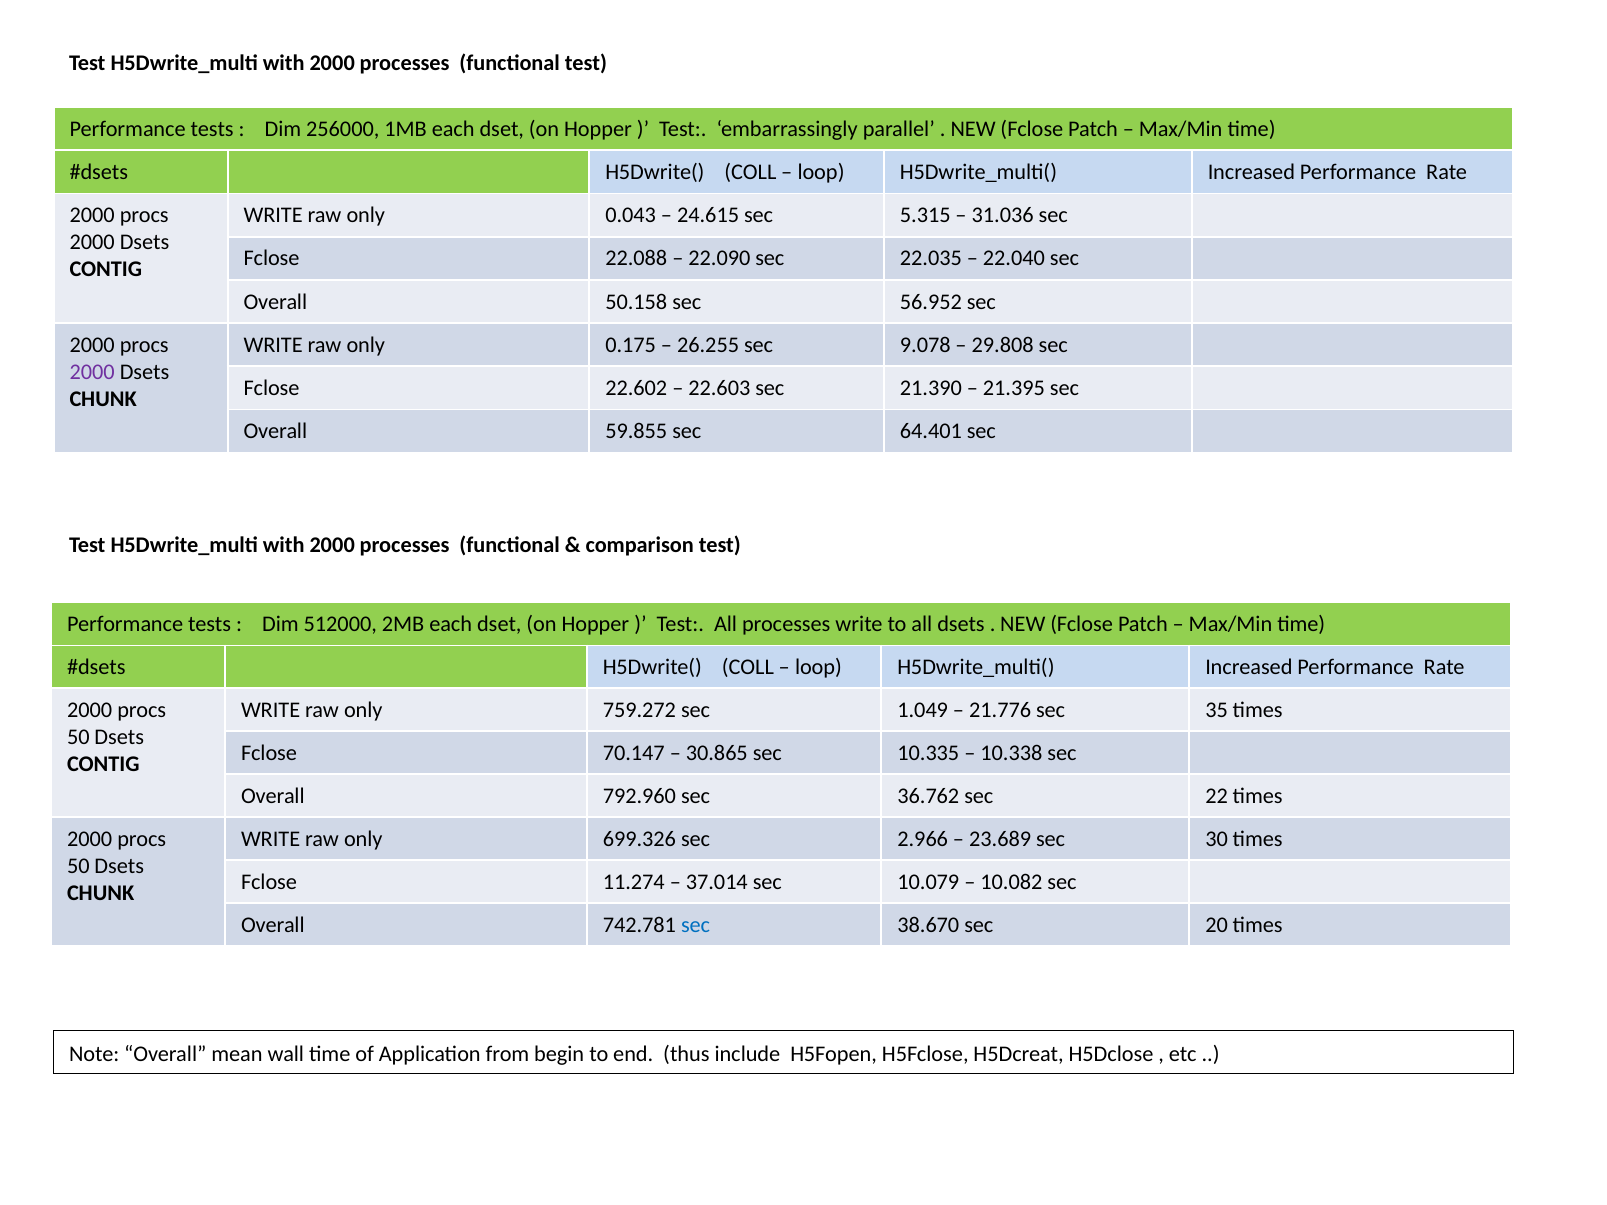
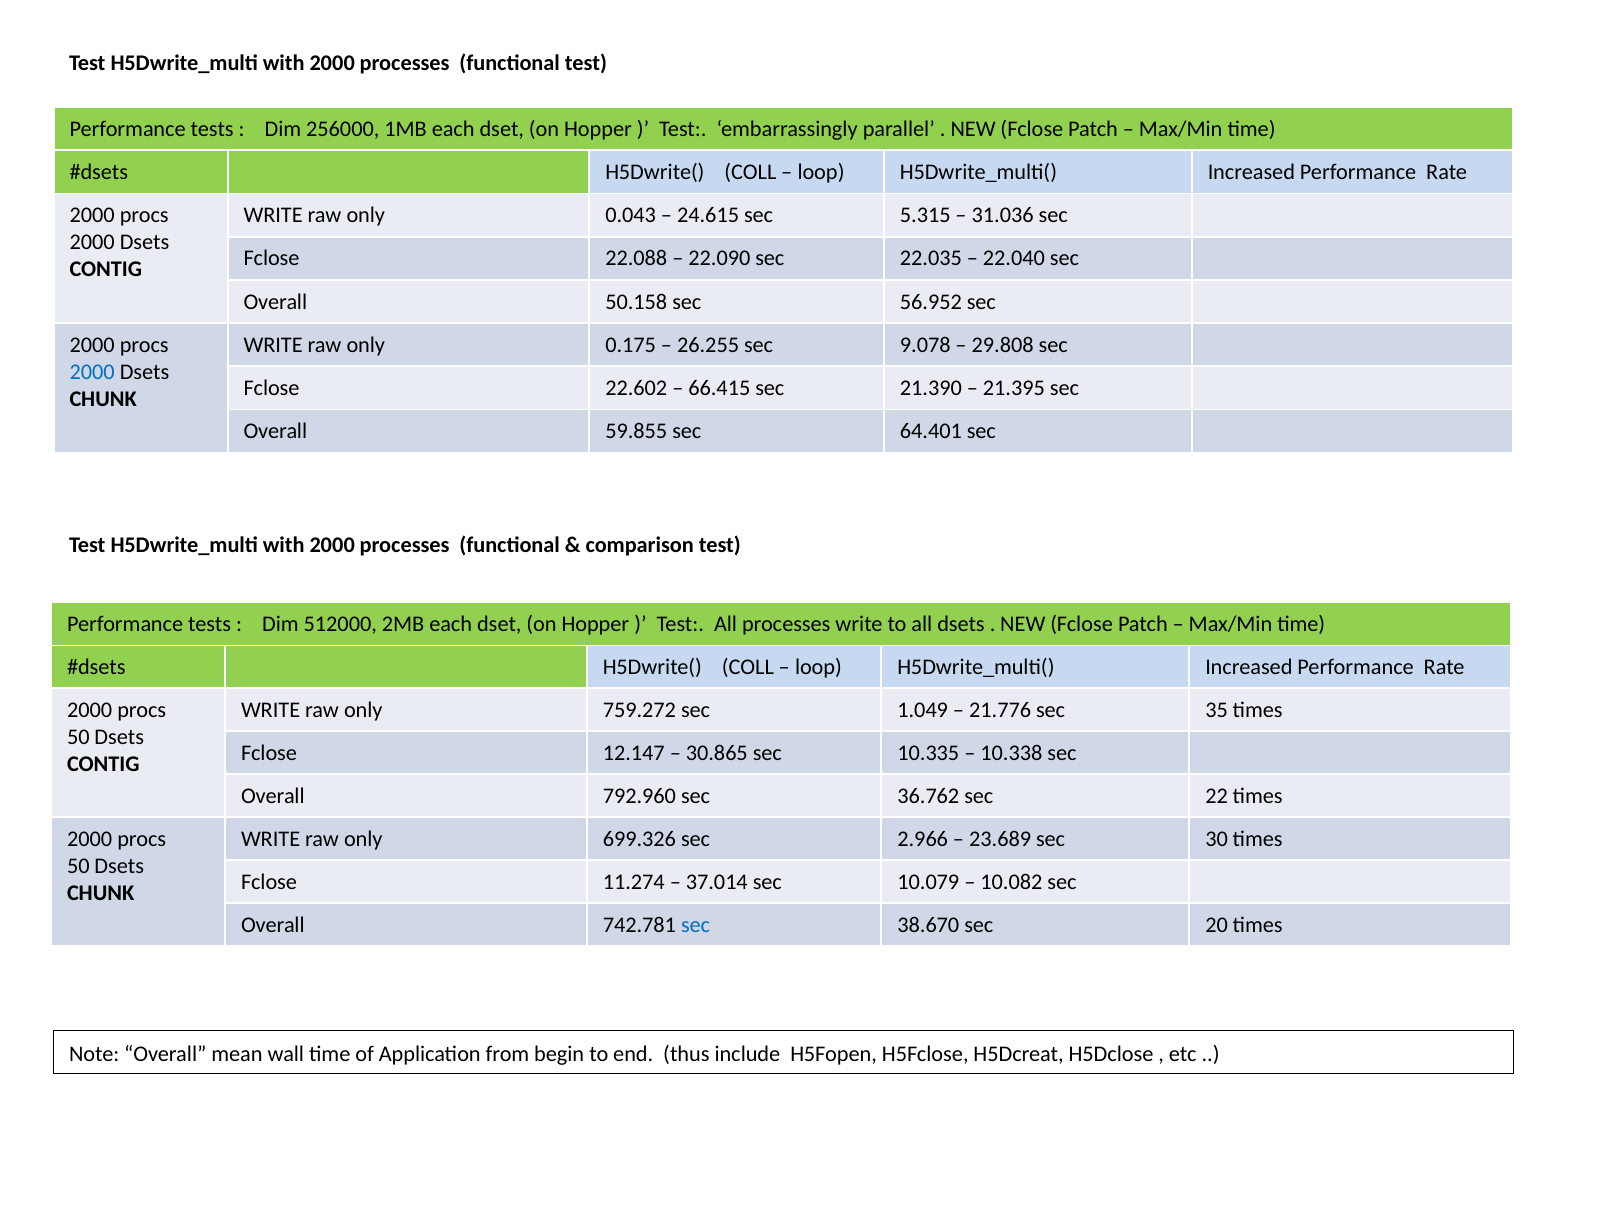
2000 colour: purple -> blue (92, 372)
22.603: 22.603 -> 66.415 (719, 388)
70.147: 70.147 -> 12.147 (634, 753)
